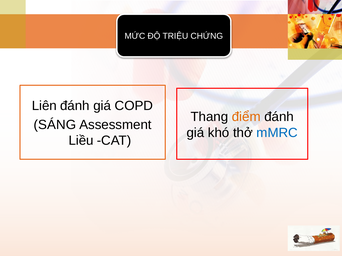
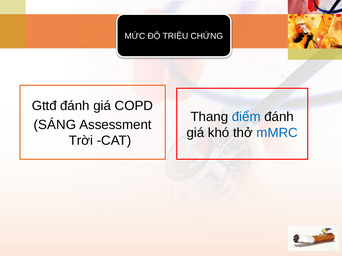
Liên: Liên -> Gttđ (44, 106)
điểm colour: orange -> blue (246, 117)
Liều: Liều -> Trời (81, 141)
